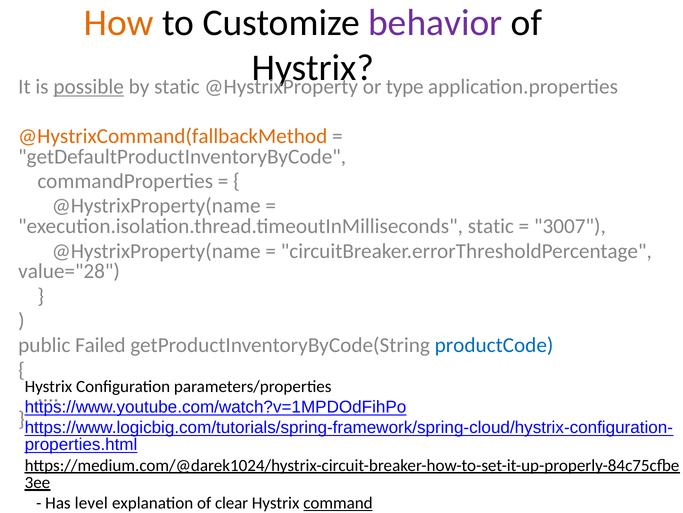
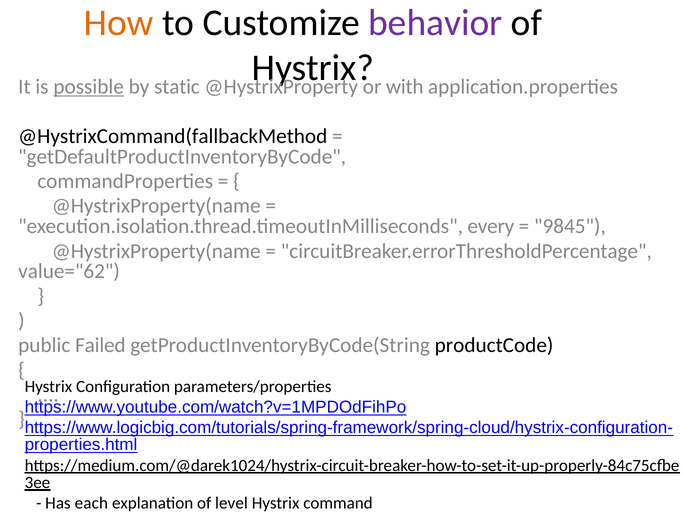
type: type -> with (405, 87)
@HystrixCommand(fallbackMethod colour: orange -> black (173, 136)
execution.isolation.thread.timeoutInMilliseconds static: static -> every (491, 226)
3007: 3007 -> 9845 (570, 226)
value="28: value="28 -> value="62 (69, 271)
productCode colour: blue -> black (494, 345)
level: level -> each (91, 503)
clear: clear -> level (231, 503)
command underline: present -> none (338, 503)
